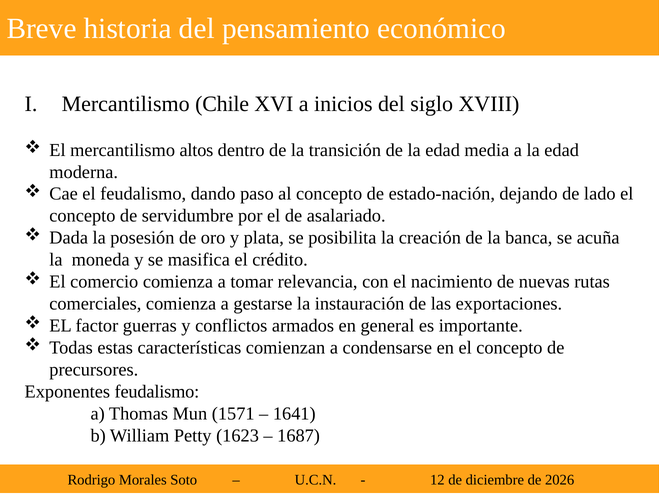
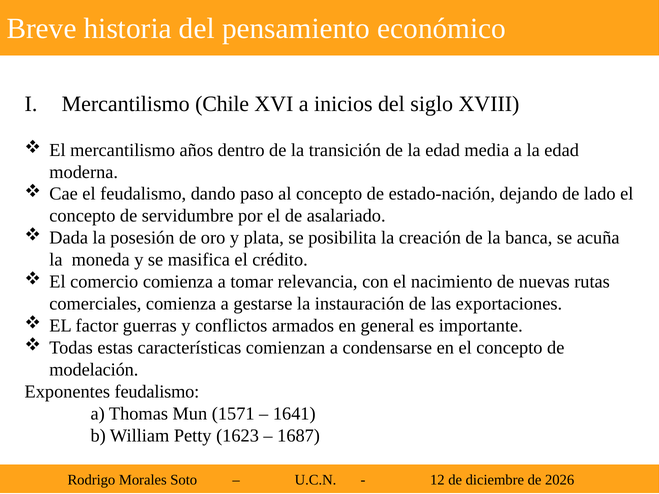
altos: altos -> años (196, 150)
precursores: precursores -> modelación (94, 370)
